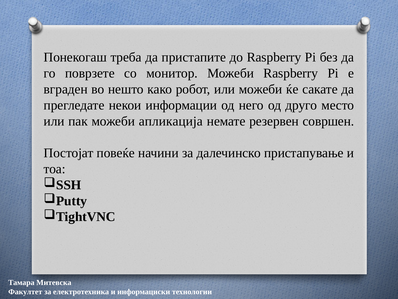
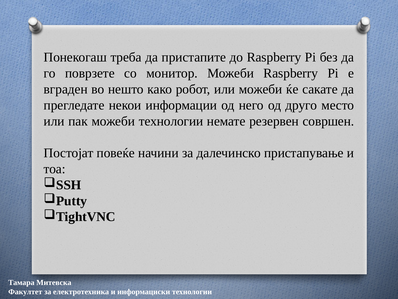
можеби апликација: апликација -> технологии (171, 121)
